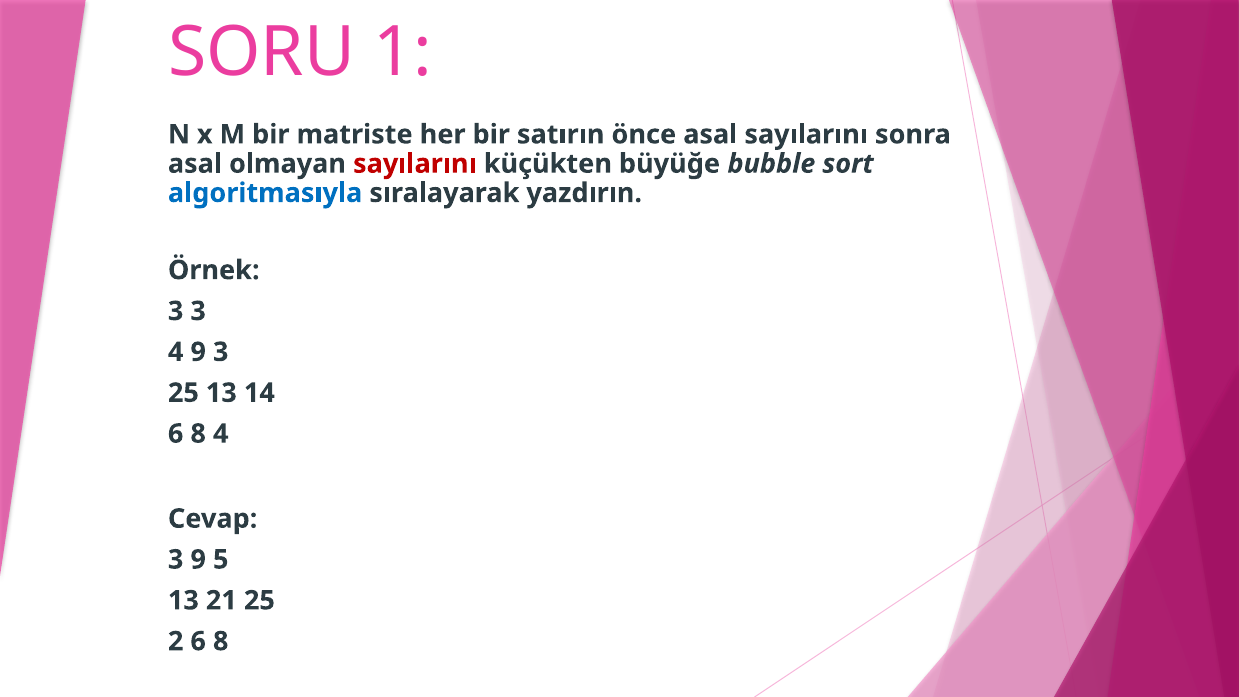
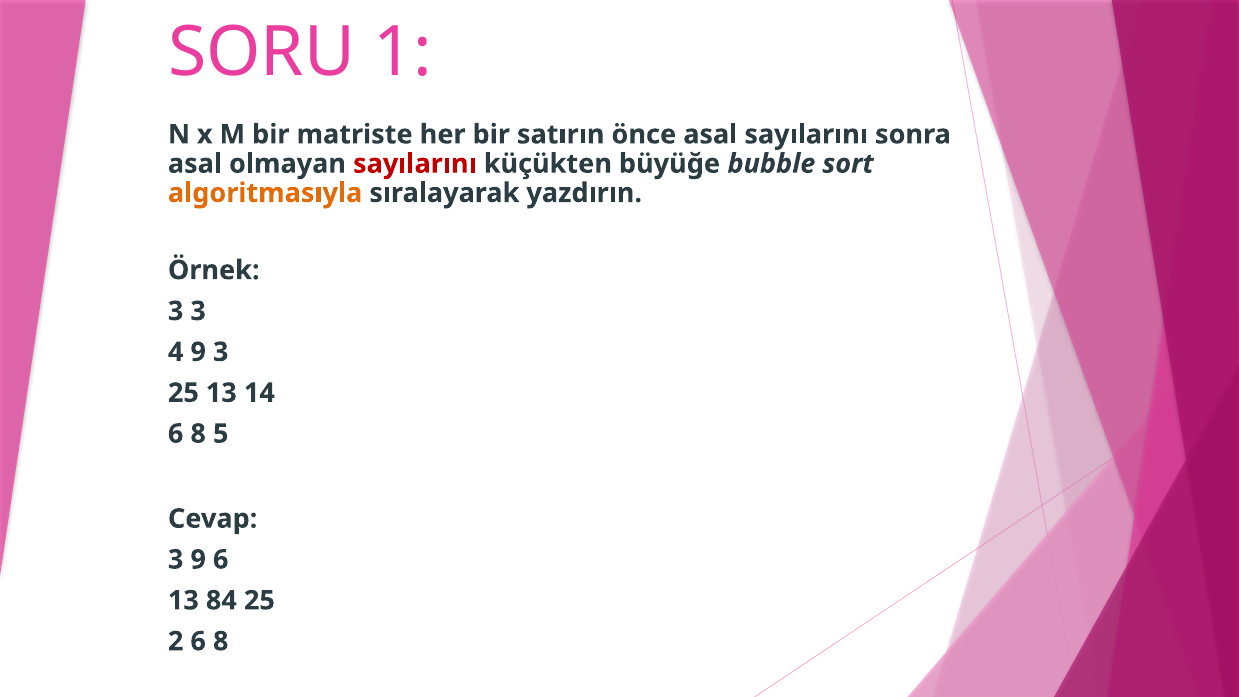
algoritmasıyla colour: blue -> orange (265, 193)
8 4: 4 -> 5 (221, 434)
9 5: 5 -> 6 (221, 560)
21: 21 -> 84 (221, 600)
